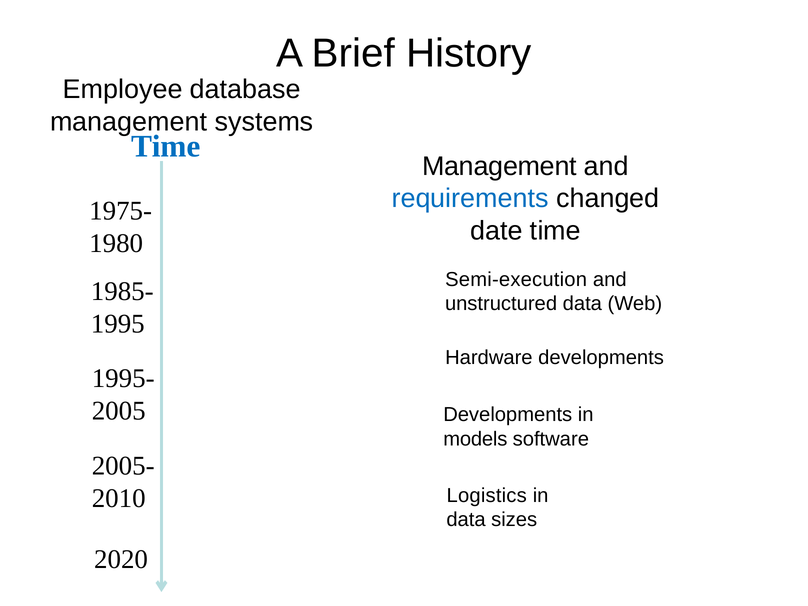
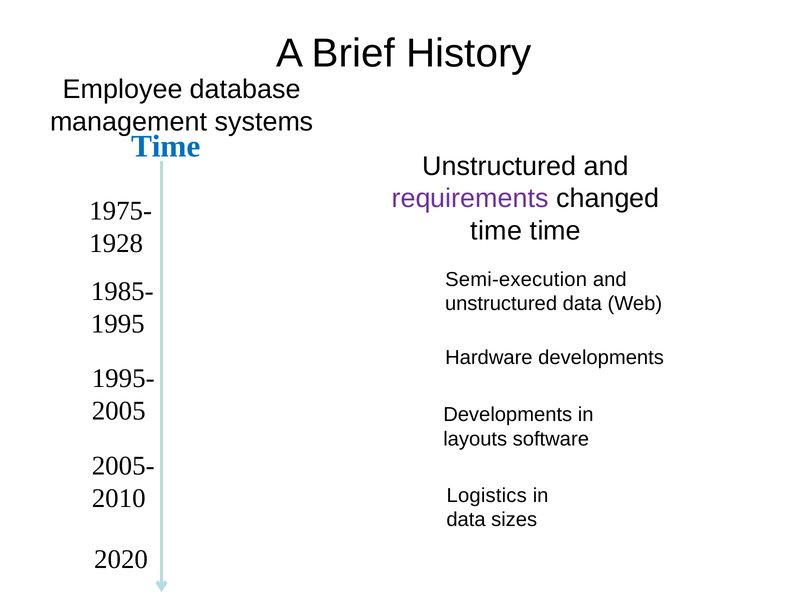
Management: Management -> Unstructured (499, 166)
requirements colour: blue -> purple (470, 199)
date: date -> time (496, 231)
1980: 1980 -> 1928 (116, 243)
models: models -> layouts (475, 439)
